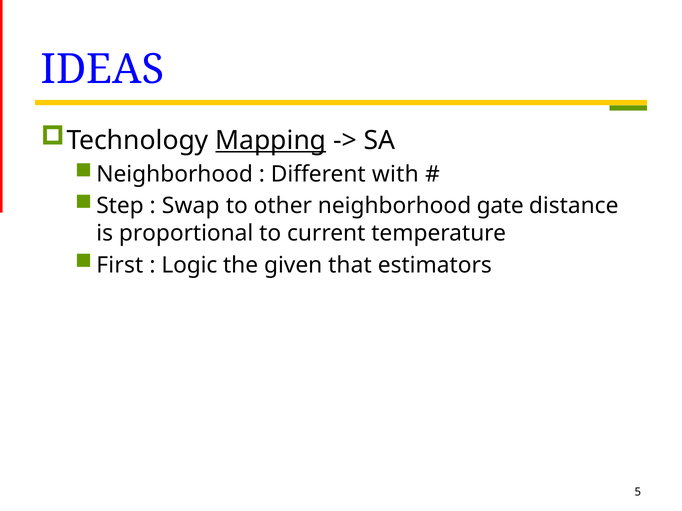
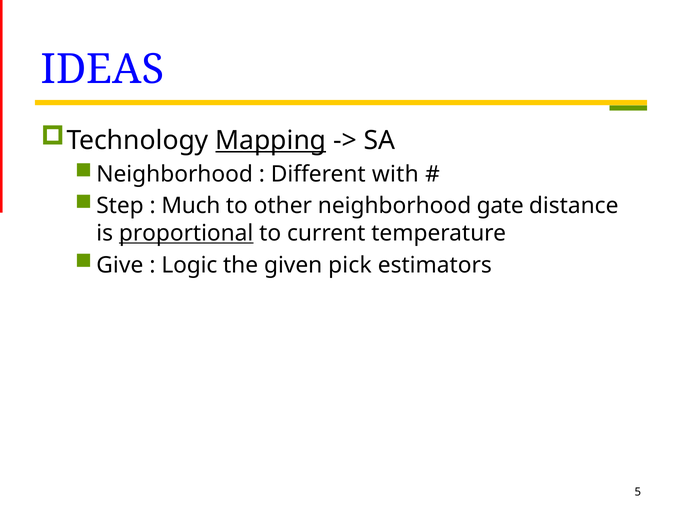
Swap: Swap -> Much (191, 206)
proportional underline: none -> present (186, 233)
First: First -> Give (120, 265)
that: that -> pick (350, 265)
